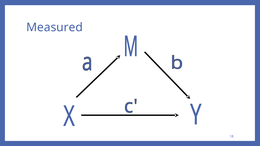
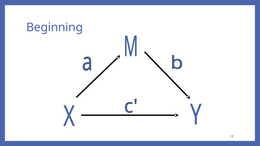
Measured: Measured -> Beginning (55, 27)
